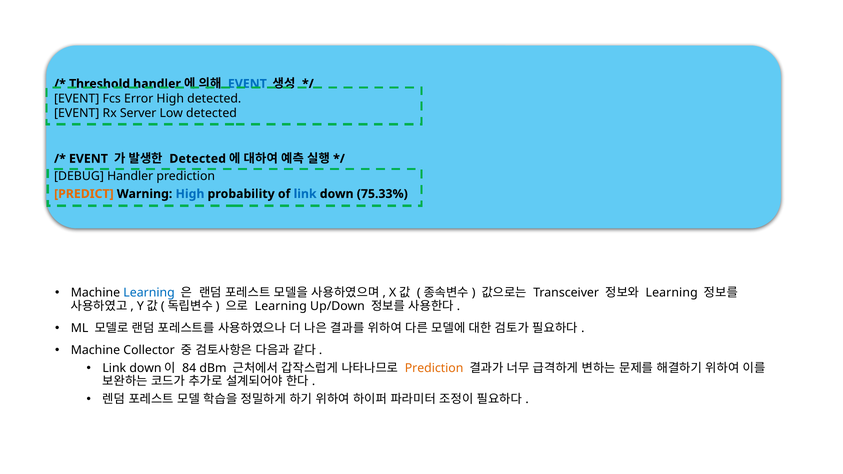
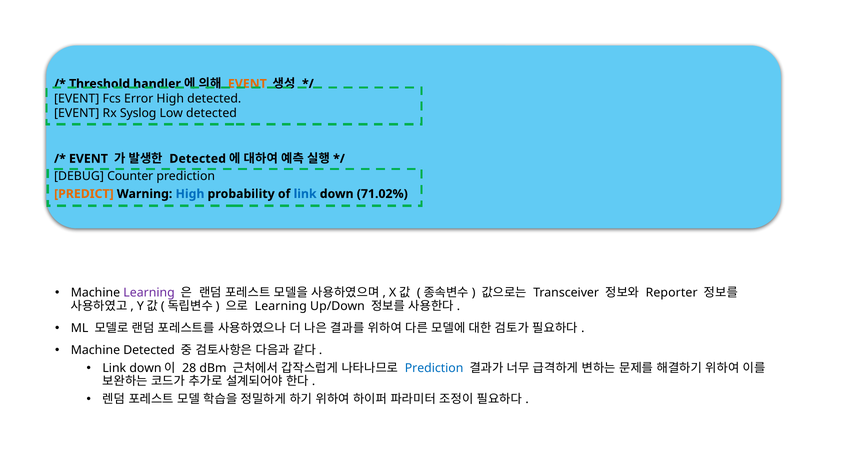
EVENT colour: blue -> orange (247, 84)
Server: Server -> Syslog (138, 113)
DEBUG Handler: Handler -> Counter (130, 176)
75.33%: 75.33% -> 71.02% (382, 194)
Learning colour: blue -> purple (149, 293)
Learning: Learning -> Reporter (672, 293)
Machine Collector: Collector -> Detected (149, 351)
84: 84 -> 28 (189, 368)
Prediction colour: orange -> blue (434, 368)
